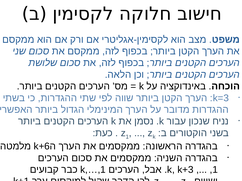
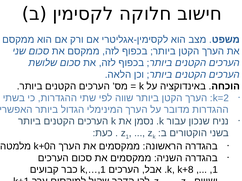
k=3: k=3 -> k=2 (221, 98)
k+6: k+6 -> k+0 (42, 147)
k+3: k+3 -> k+8 (185, 170)
